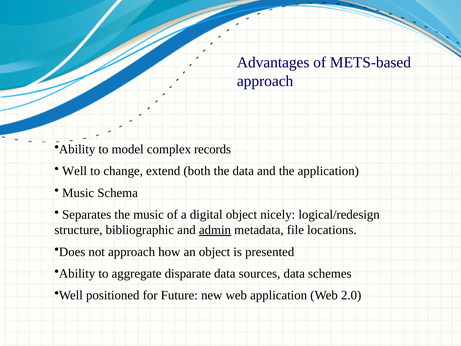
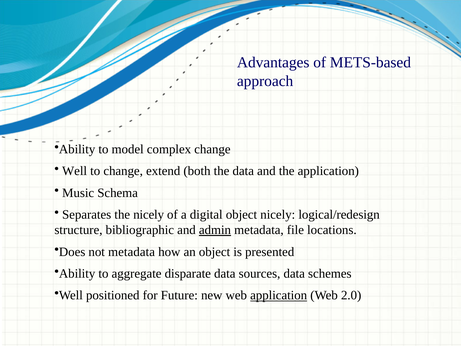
complex records: records -> change (212, 149)
the music: music -> nicely (149, 214)
not approach: approach -> metadata (132, 252)
application underline: none -> present (279, 295)
